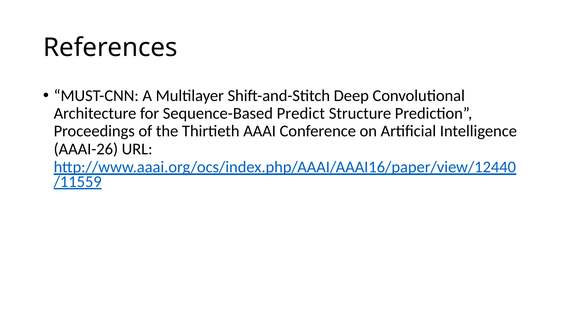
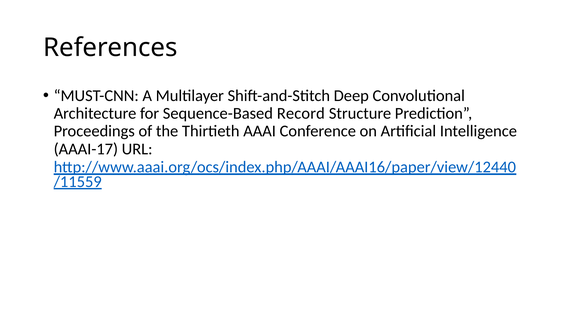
Predict: Predict -> Record (301, 113)
AAAI-26: AAAI-26 -> AAAI-17 (86, 149)
